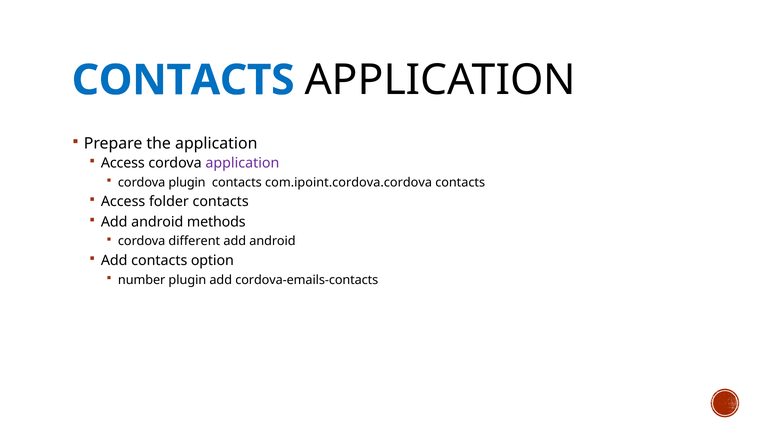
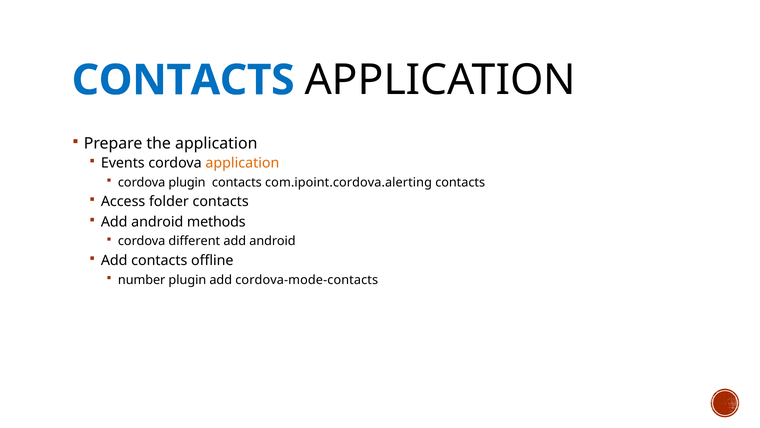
Access: Access -> Events (123, 163)
application colour: purple -> orange (242, 163)
com.ipoint.cordova.cordova: com.ipoint.cordova.cordova -> com.ipoint.cordova.alerting (349, 182)
option: option -> offline (212, 260)
cordova-emails-contacts: cordova-emails-contacts -> cordova-mode-contacts (307, 280)
